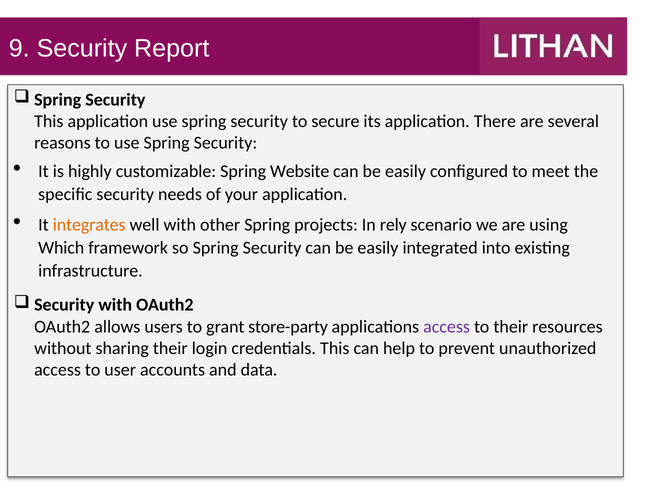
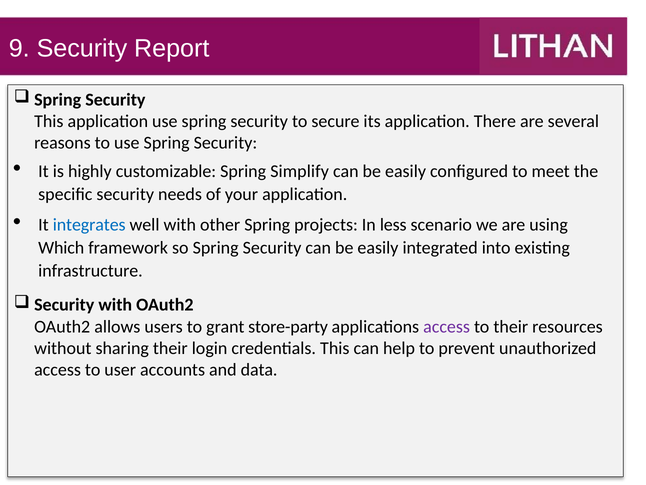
Website: Website -> Simplify (300, 171)
integrates colour: orange -> blue (89, 225)
rely: rely -> less (393, 225)
